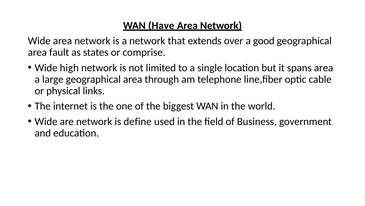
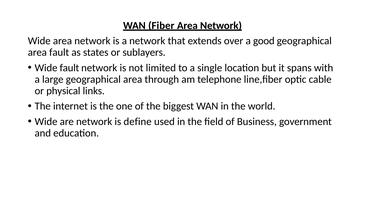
Have: Have -> Fiber (161, 25)
comprise: comprise -> sublayers (144, 52)
Wide high: high -> fault (69, 68)
spans area: area -> with (324, 68)
